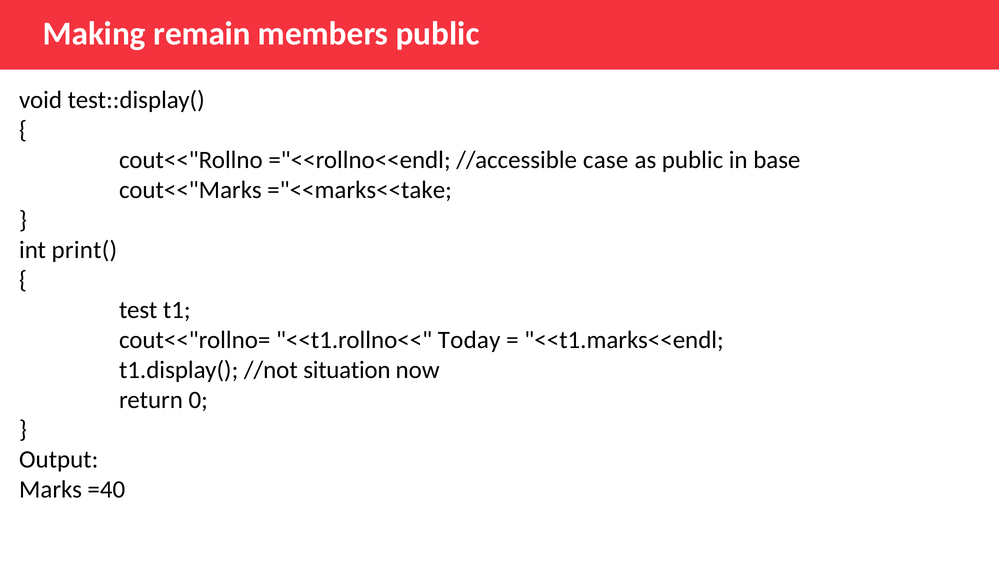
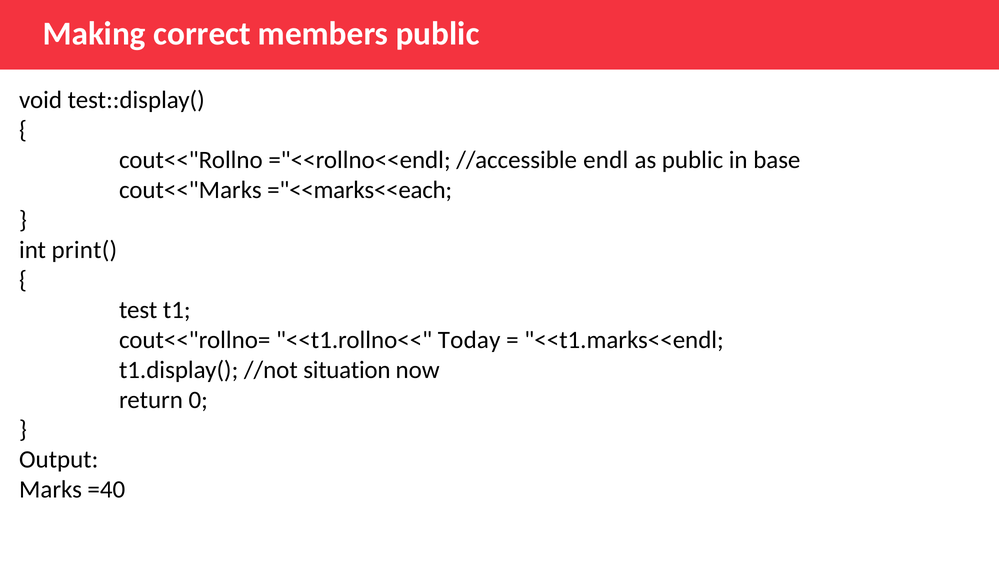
remain: remain -> correct (202, 34)
case: case -> endl (606, 160)
="<<marks<<take: ="<<marks<<take -> ="<<marks<<each (360, 190)
